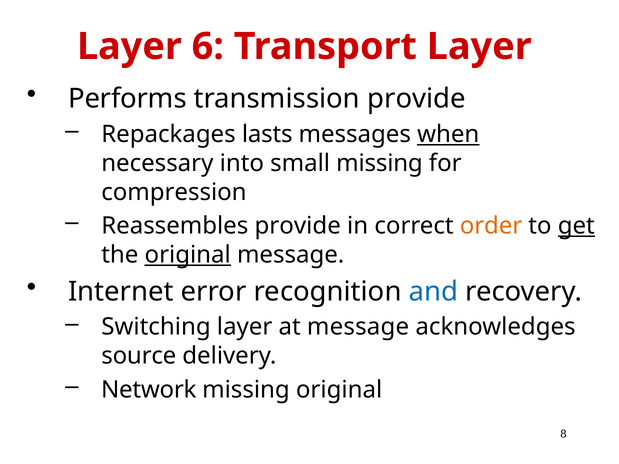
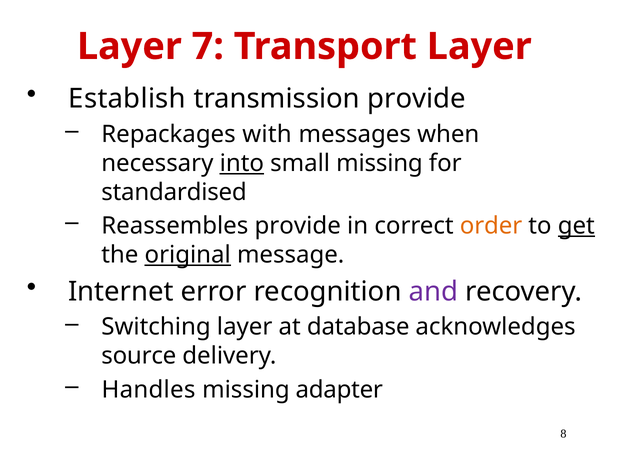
6: 6 -> 7 (208, 46)
Performs: Performs -> Establish (127, 99)
lasts: lasts -> with (267, 134)
when underline: present -> none (448, 134)
into underline: none -> present (242, 163)
compression: compression -> standardised (174, 192)
and colour: blue -> purple (433, 292)
at message: message -> database (358, 327)
Network: Network -> Handles (149, 390)
missing original: original -> adapter (339, 390)
